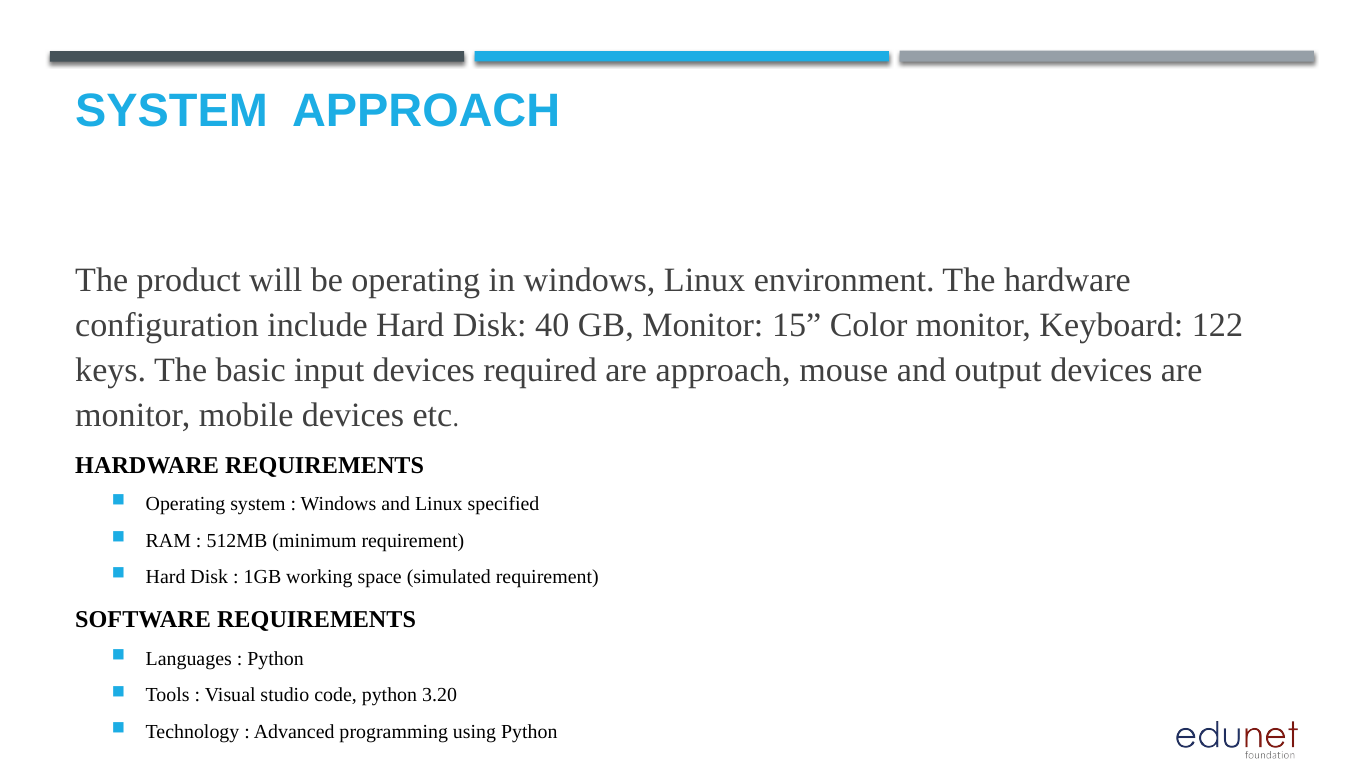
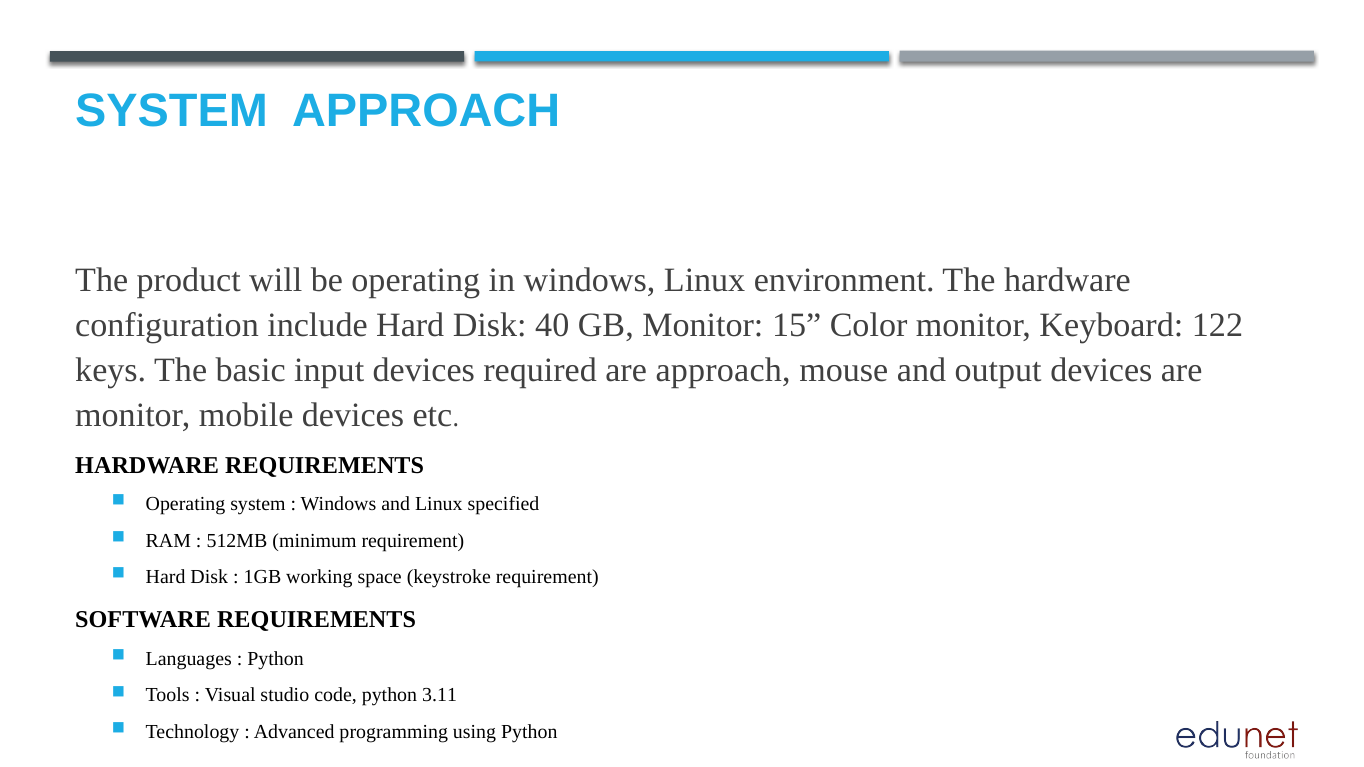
simulated: simulated -> keystroke (449, 577)
3.20: 3.20 -> 3.11 (440, 695)
